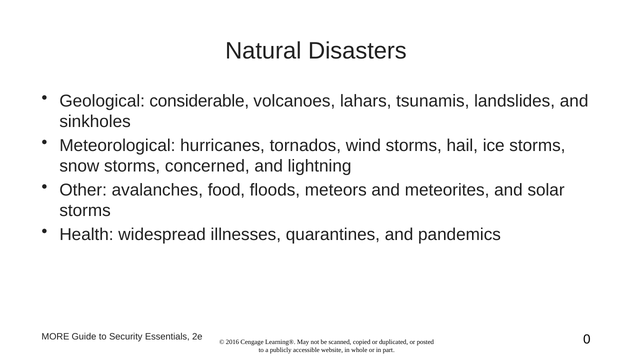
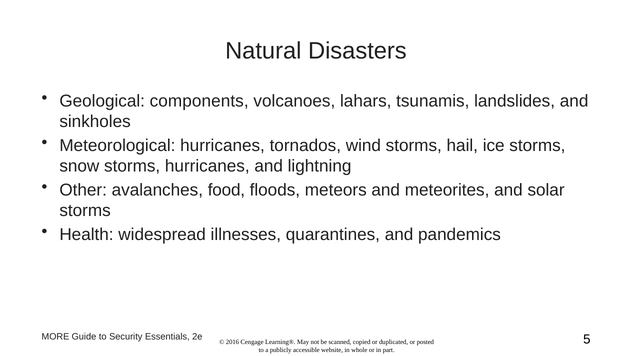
considerable: considerable -> components (199, 101)
storms concerned: concerned -> hurricanes (207, 166)
0: 0 -> 5 (587, 339)
